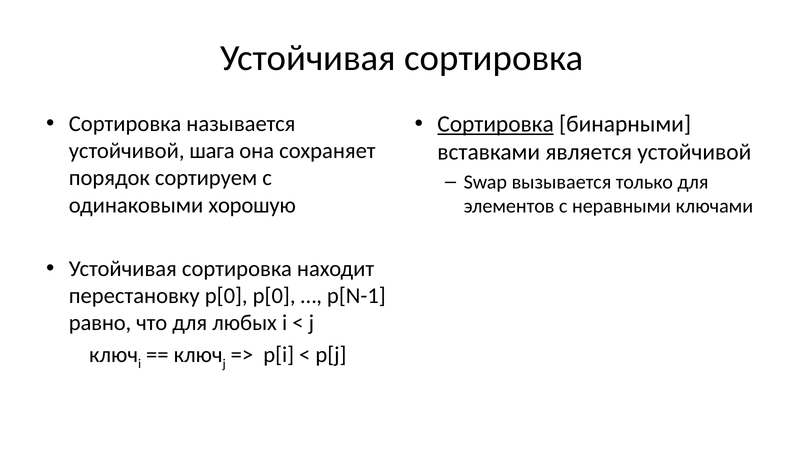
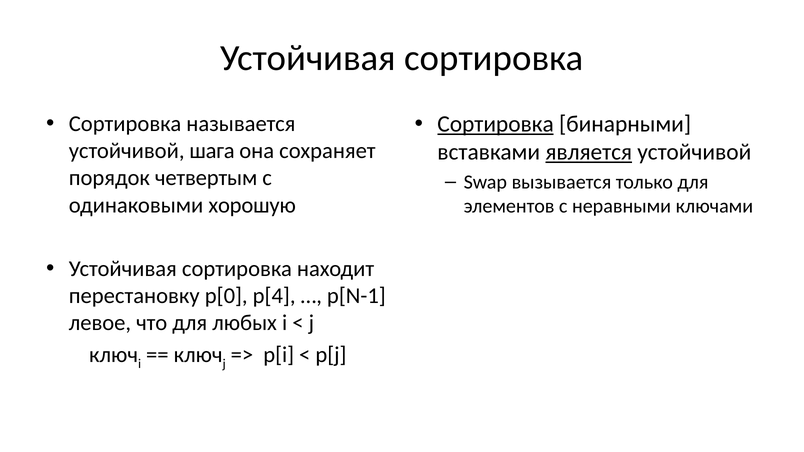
является underline: none -> present (589, 152)
сортируем: сортируем -> четвертым (206, 178)
p[0 p[0: p[0 -> p[4 (274, 296)
равно: равно -> левое (100, 323)
